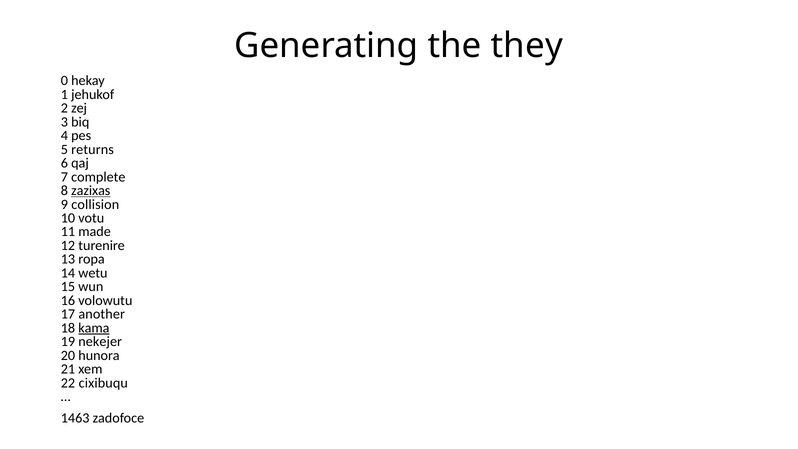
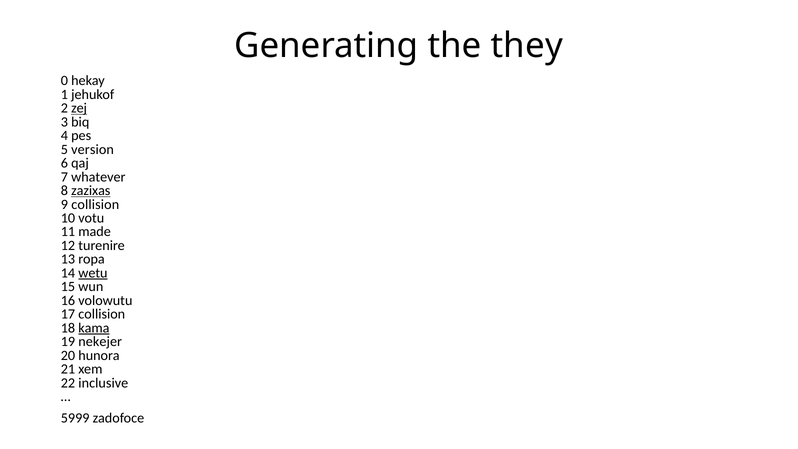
zej underline: none -> present (79, 108)
returns: returns -> version (93, 149)
complete: complete -> whatever (98, 177)
wetu underline: none -> present (93, 273)
17 another: another -> collision (102, 314)
cixibuqu: cixibuqu -> inclusive (103, 383)
1463: 1463 -> 5999 (75, 418)
